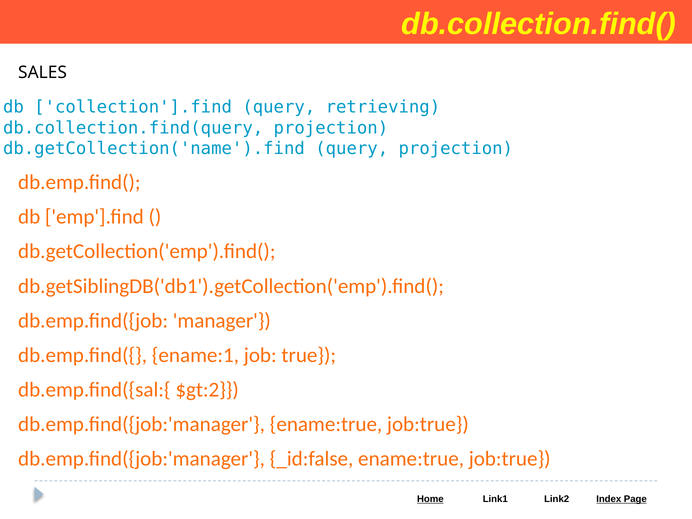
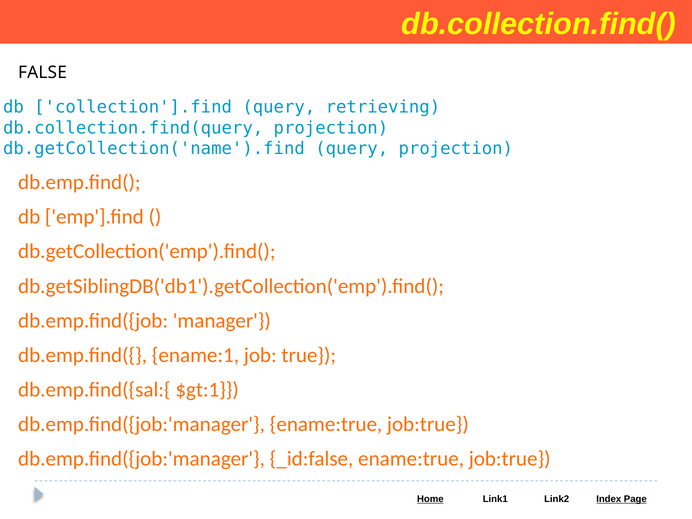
SALES: SALES -> FALSE (42, 73)
$gt:2: $gt:2 -> $gt:1 (207, 390)
